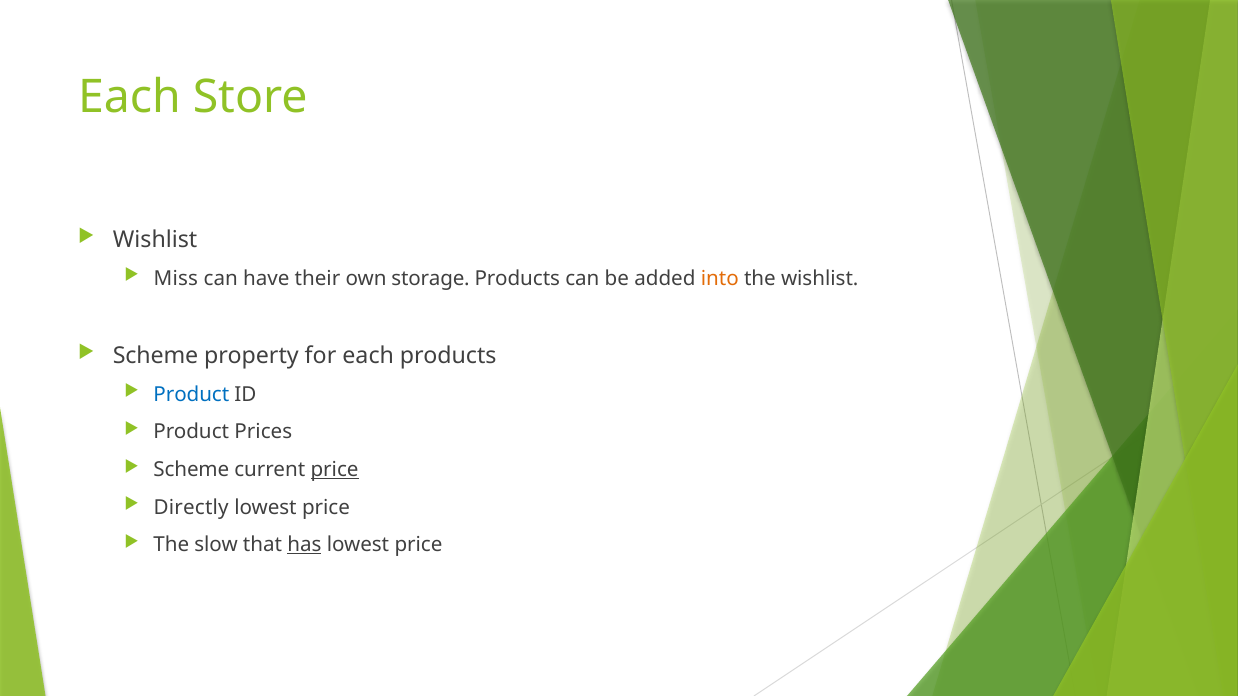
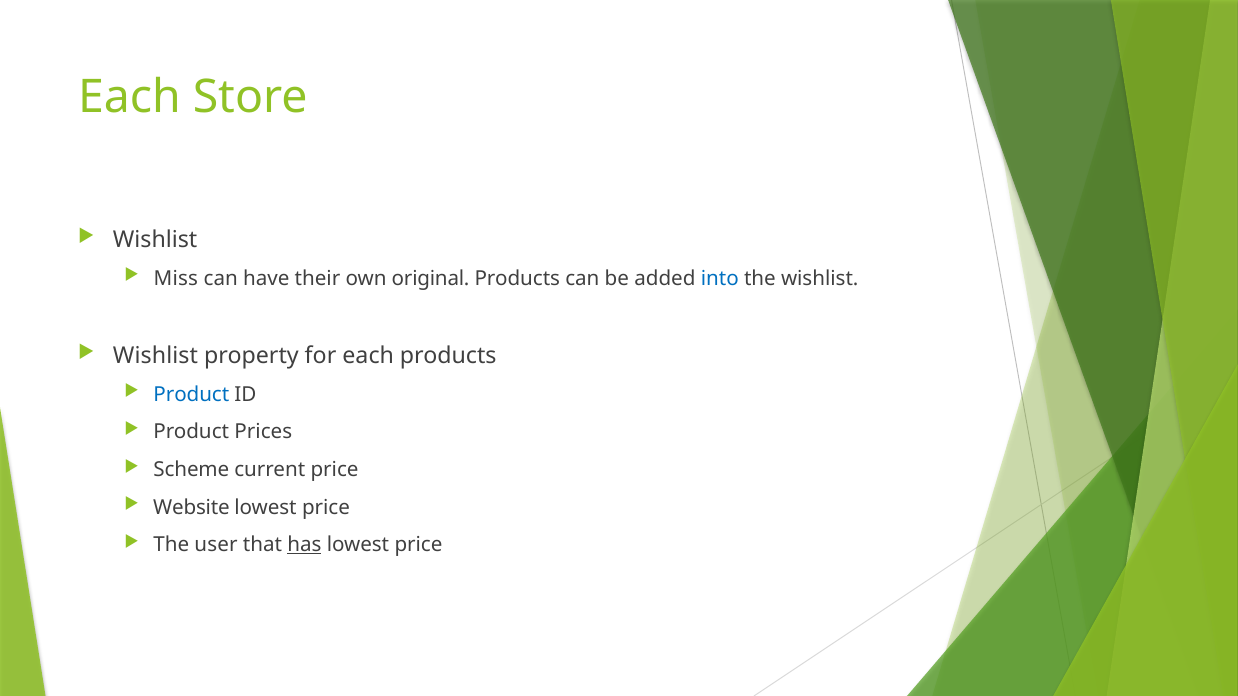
storage: storage -> original (431, 279)
into colour: orange -> blue (720, 279)
Scheme: Scheme -> Wishlist (155, 356)
price underline: present -> none (335, 470)
Directly: Directly -> Website (191, 508)
slow: slow -> user (216, 545)
